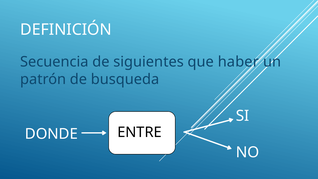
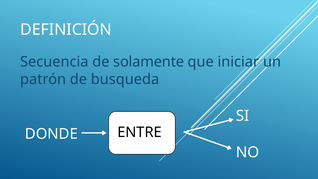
siguientes: siguientes -> solamente (149, 62)
haber: haber -> iniciar (238, 62)
